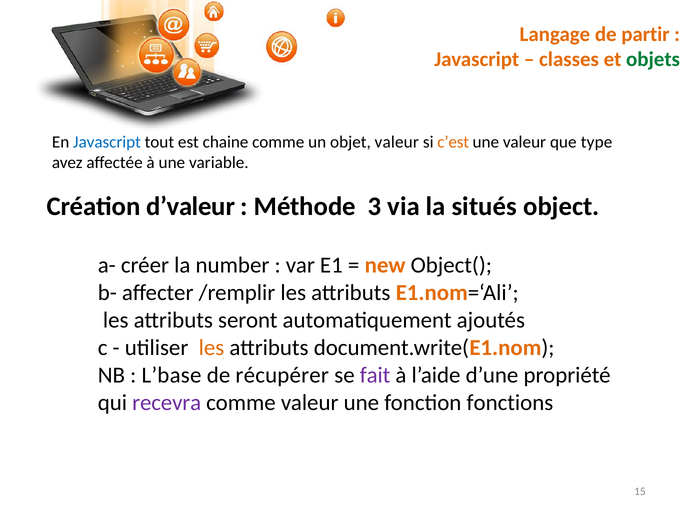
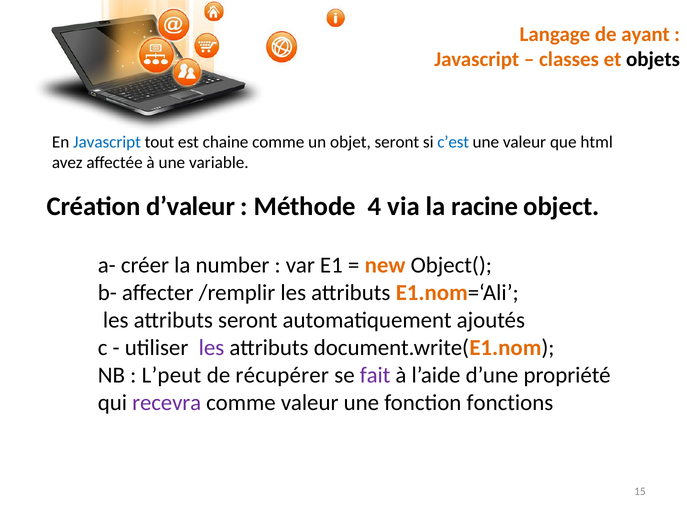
partir: partir -> ayant (646, 34)
objets colour: green -> black (653, 59)
objet valeur: valeur -> seront (397, 142)
c’est colour: orange -> blue (453, 142)
type: type -> html (597, 142)
3: 3 -> 4 (375, 207)
situés: situés -> racine (485, 207)
les colour: orange -> purple (211, 348)
L’base: L’base -> L’peut (171, 375)
